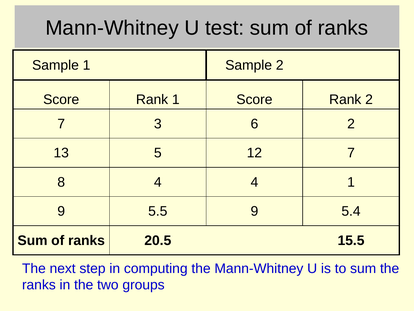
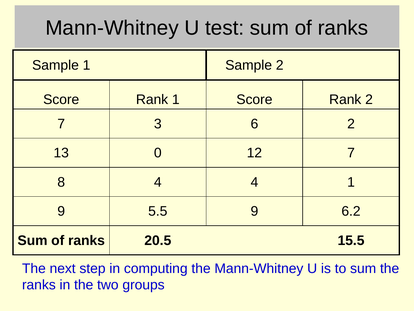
5: 5 -> 0 (158, 153)
5.4: 5.4 -> 6.2 (351, 211)
